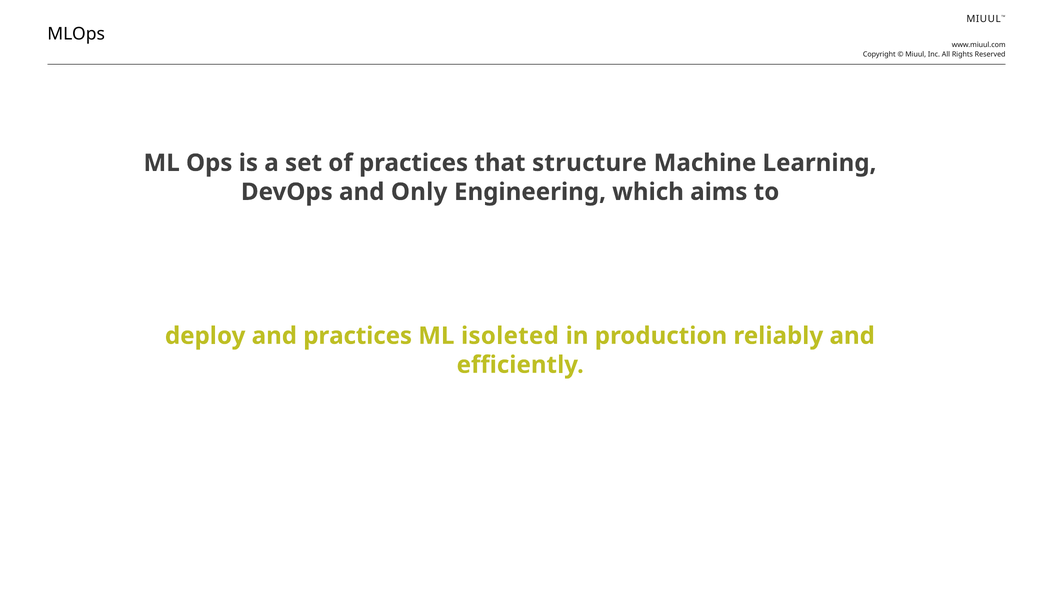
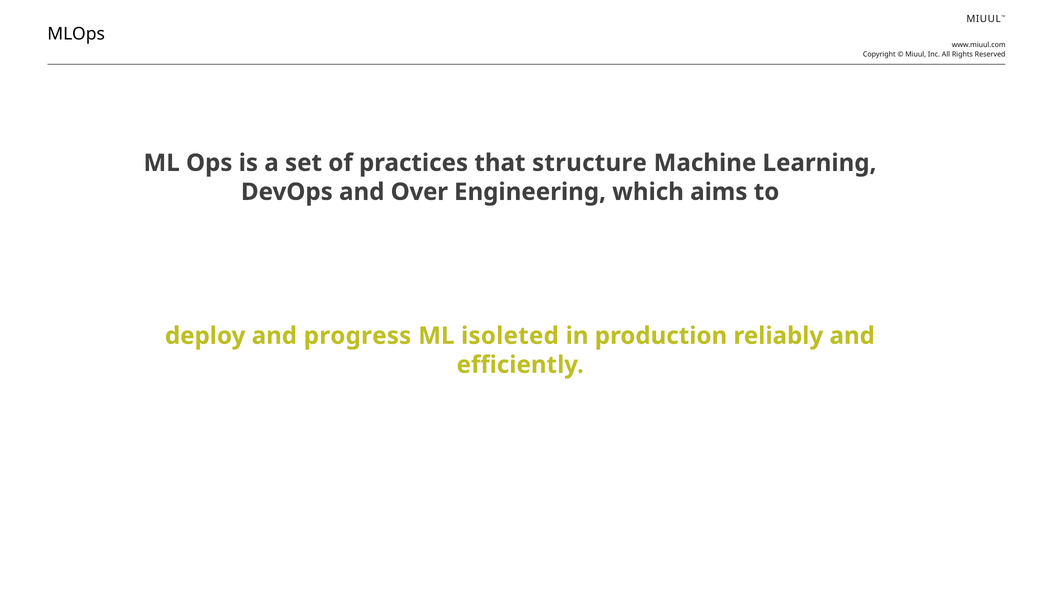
Only: Only -> Over (419, 192)
and practices: practices -> progress (358, 335)
